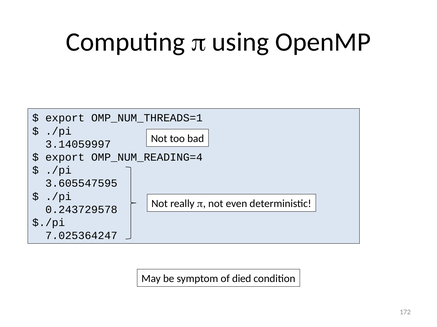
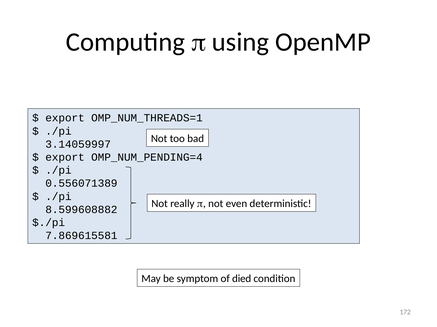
OMP_NUM_READING=4: OMP_NUM_READING=4 -> OMP_NUM_PENDING=4 (147, 158)
3.605547595: 3.605547595 -> 0.556071389 (81, 184)
0.243729578: 0.243729578 -> 8.599608882 (81, 210)
7.025364247: 7.025364247 -> 7.869615581 (81, 236)
